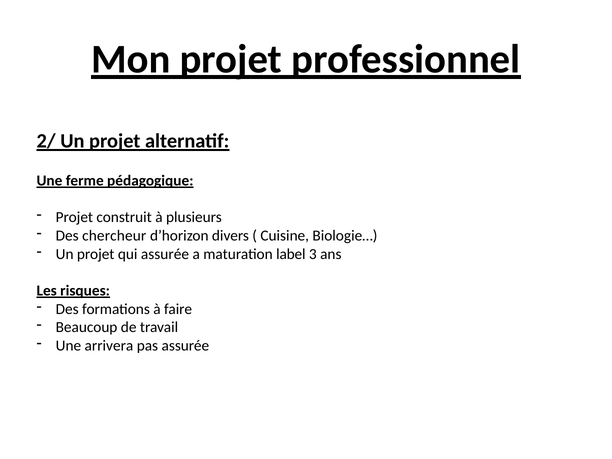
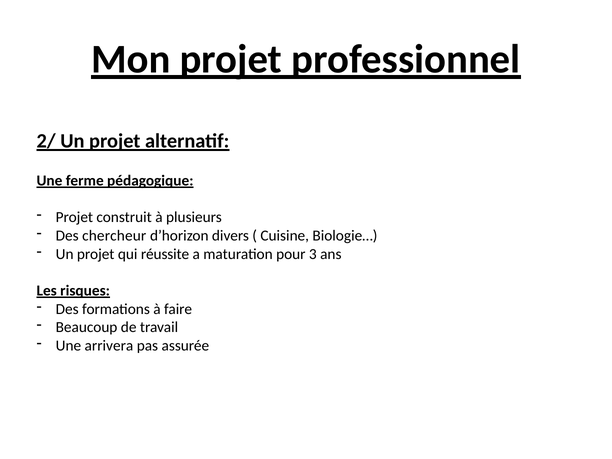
qui assurée: assurée -> réussite (165, 254)
label: label -> pour (291, 254)
